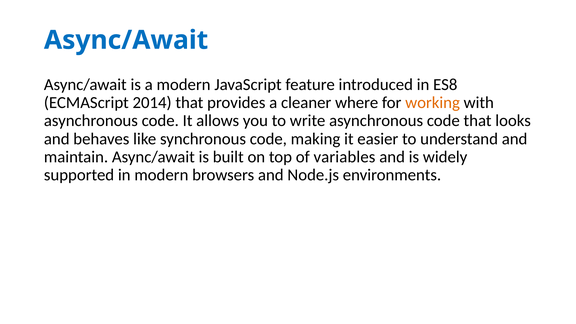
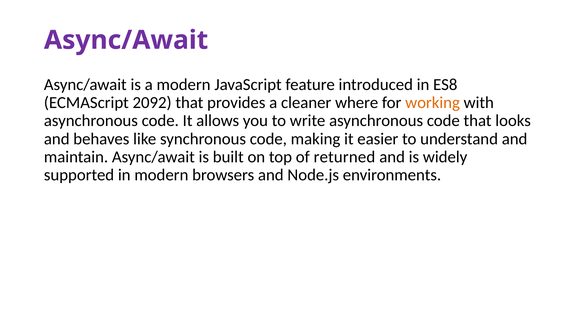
Async/Await colour: blue -> purple (126, 40)
2014: 2014 -> 2092 (152, 103)
variables: variables -> returned (344, 157)
